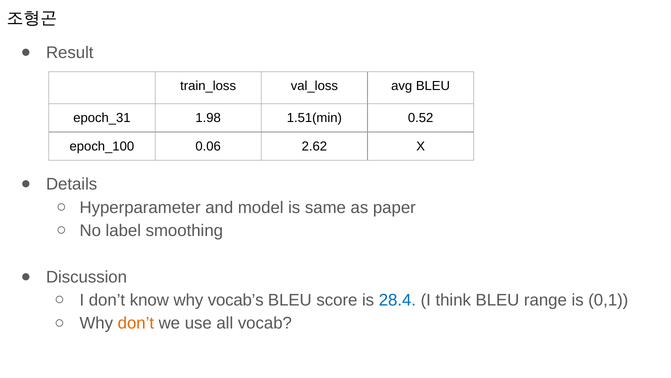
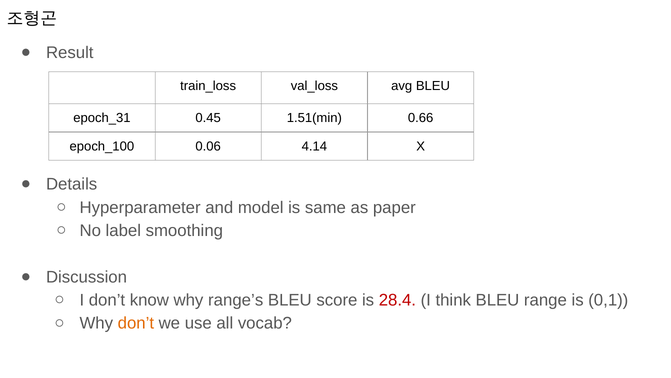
1.98: 1.98 -> 0.45 (208, 118)
0.52: 0.52 -> 0.66 (421, 118)
2.62: 2.62 -> 4.14 (314, 146)
vocab’s: vocab’s -> range’s (236, 300)
28.4 colour: blue -> red (397, 300)
